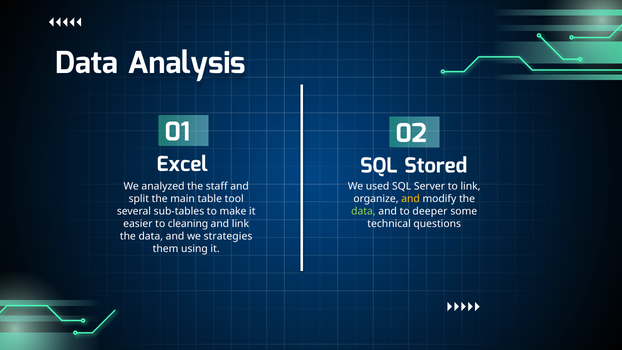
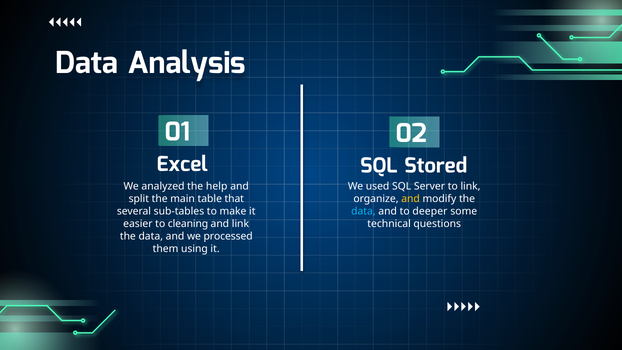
staff: staff -> help (217, 187)
tool: tool -> that (234, 199)
data colour: light green -> light blue (363, 211)
strategies: strategies -> processed (228, 236)
